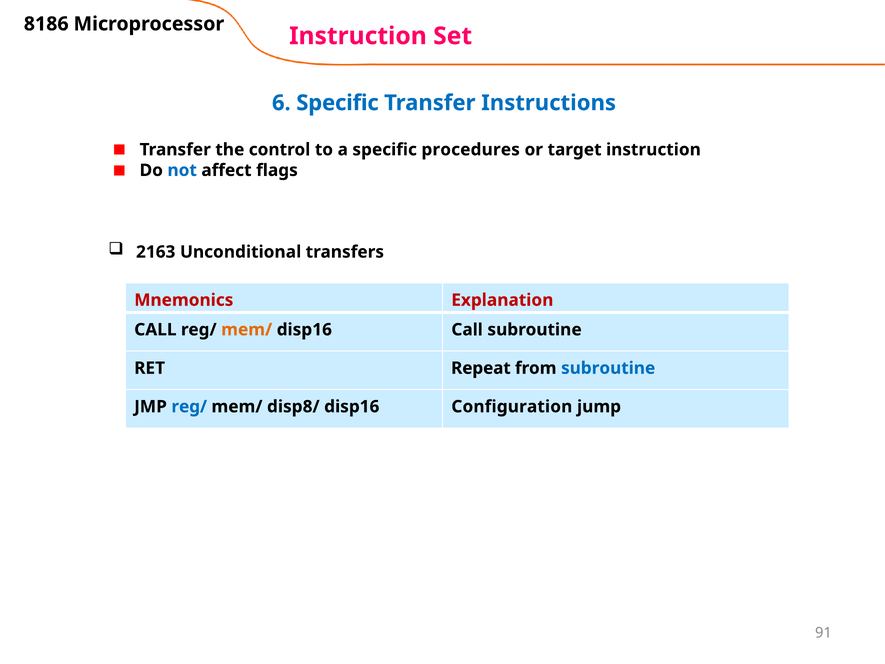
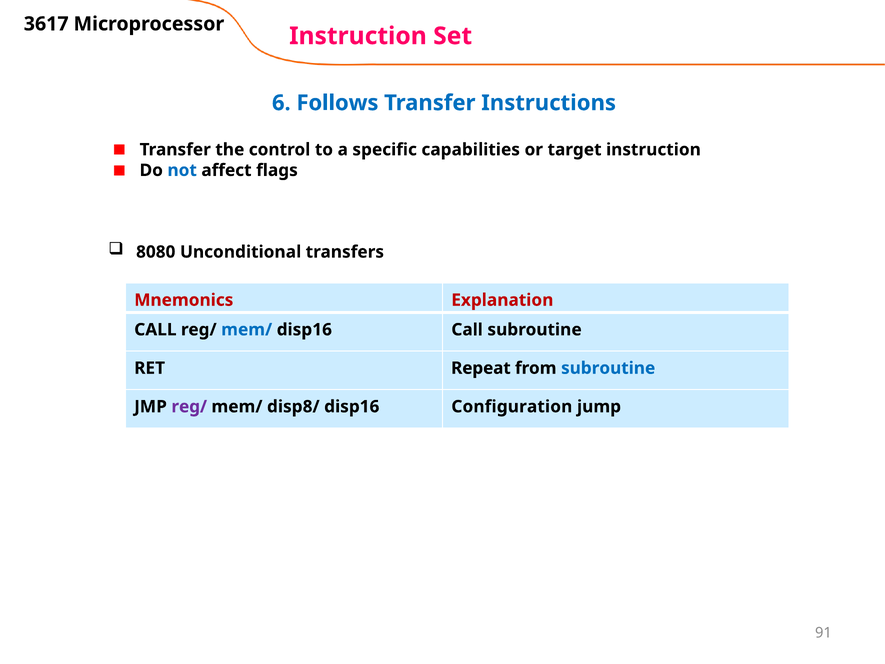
8186: 8186 -> 3617 (46, 24)
6 Specific: Specific -> Follows (337, 103)
procedures: procedures -> capabilities (471, 150)
2163: 2163 -> 8080 (156, 252)
mem/ colour: orange -> blue (247, 330)
reg/ colour: blue -> purple (189, 406)
